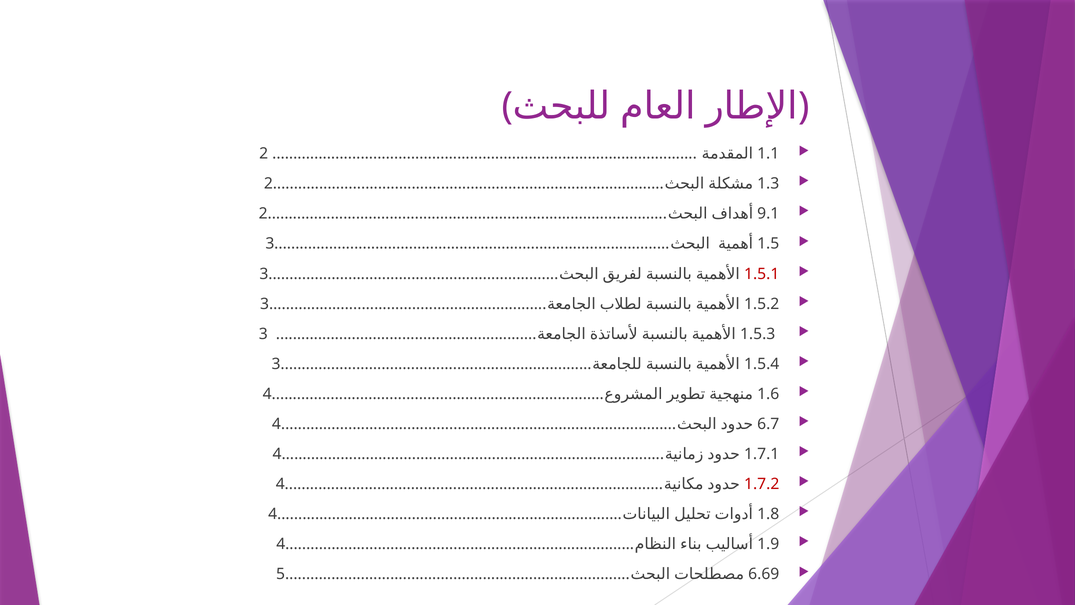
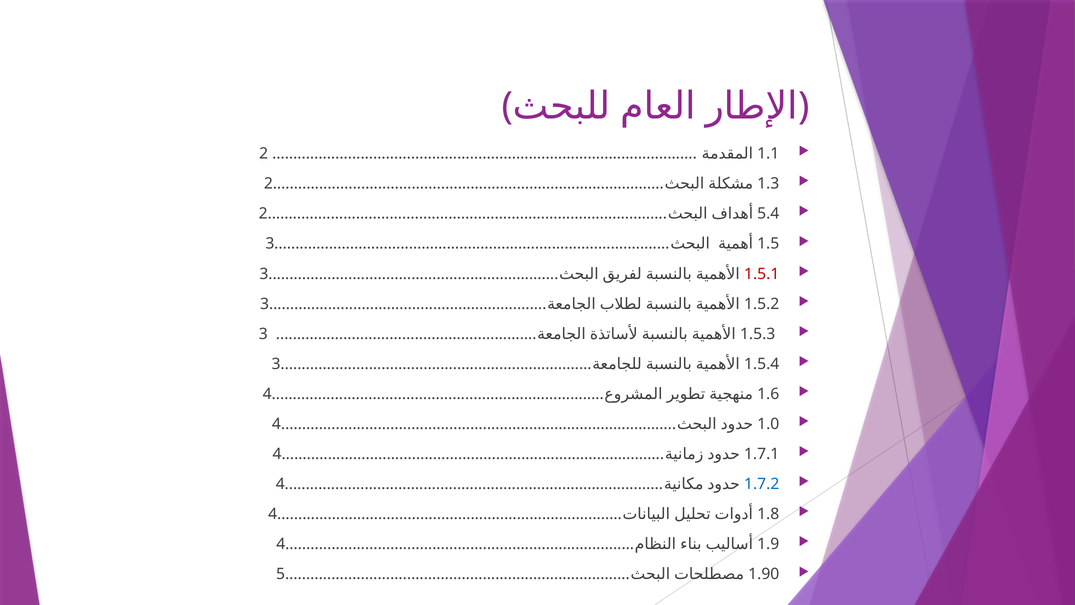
9.1: 9.1 -> 5.4 (768, 214)
6.7: 6.7 -> 1.0 (768, 424)
1.7.2 colour: red -> blue (762, 484)
6.69: 6.69 -> 1.90 (764, 574)
